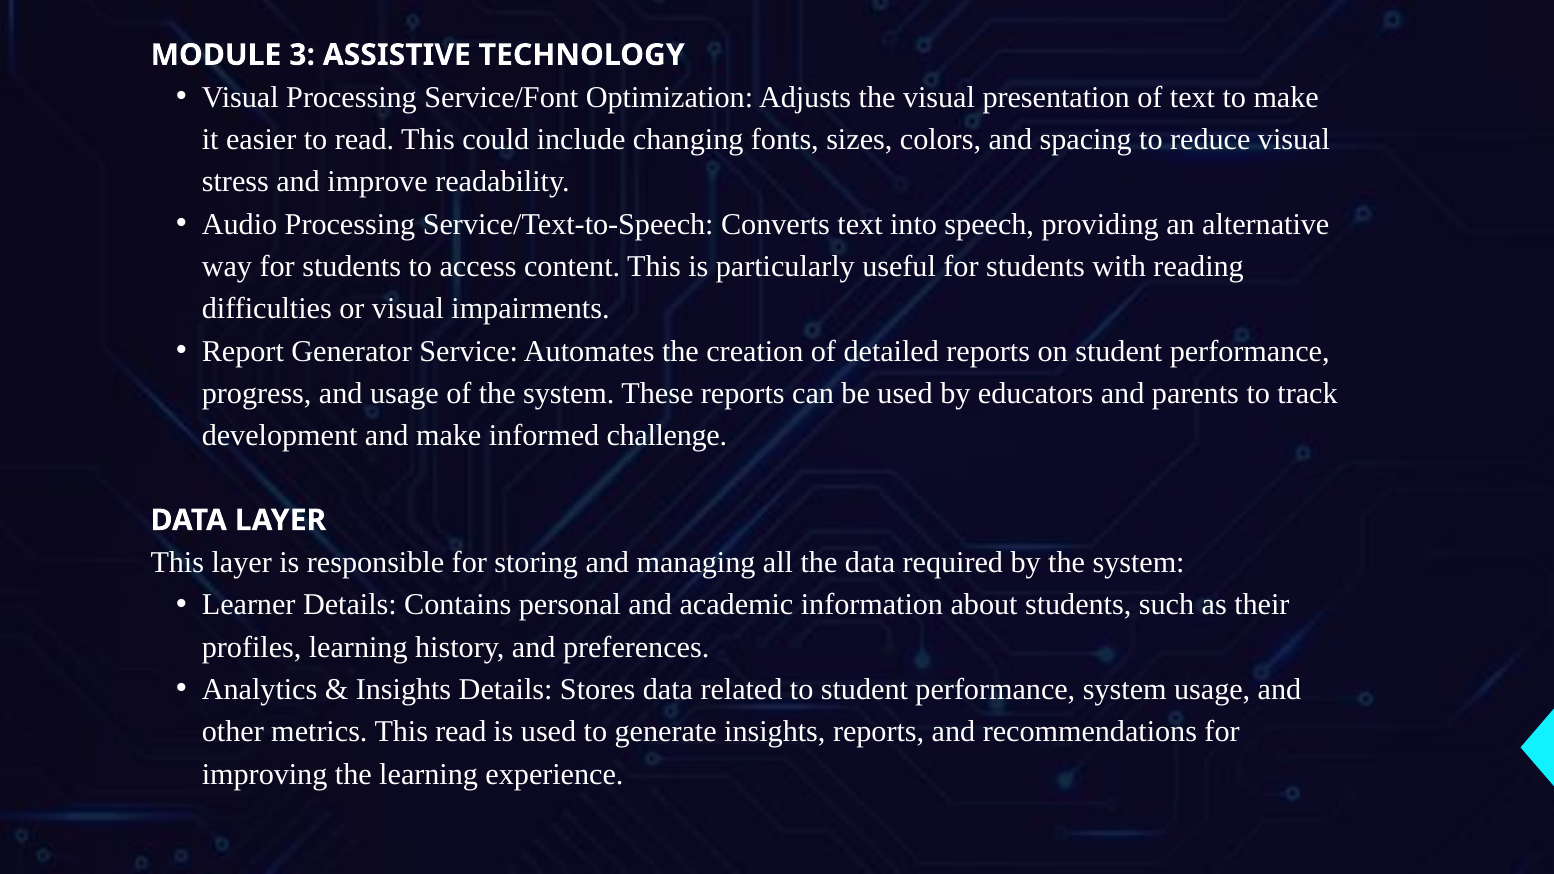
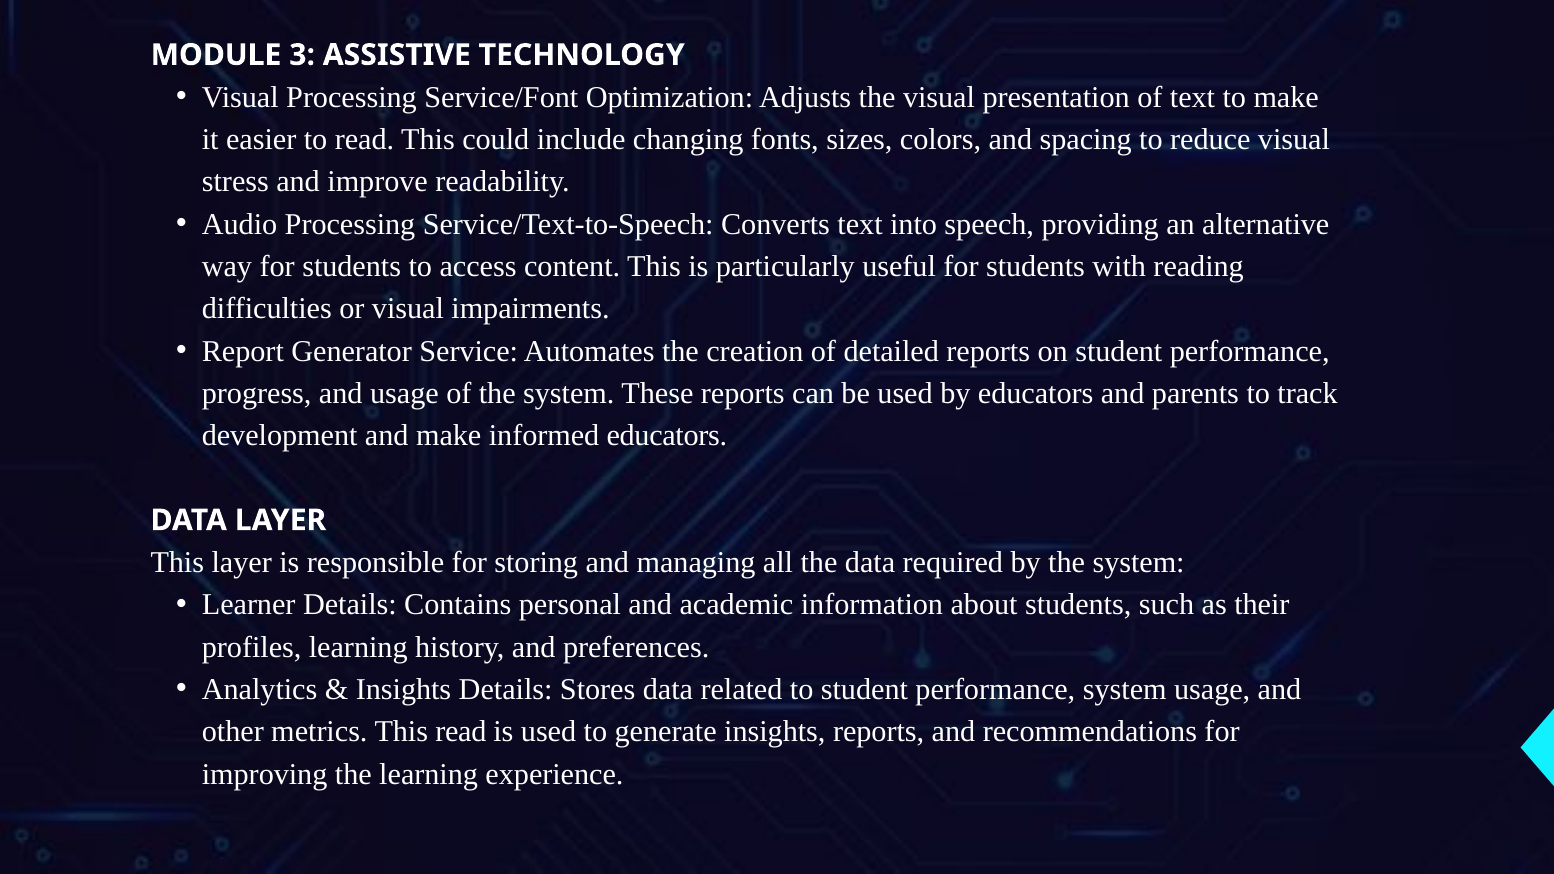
informed challenge: challenge -> educators (667, 436)
